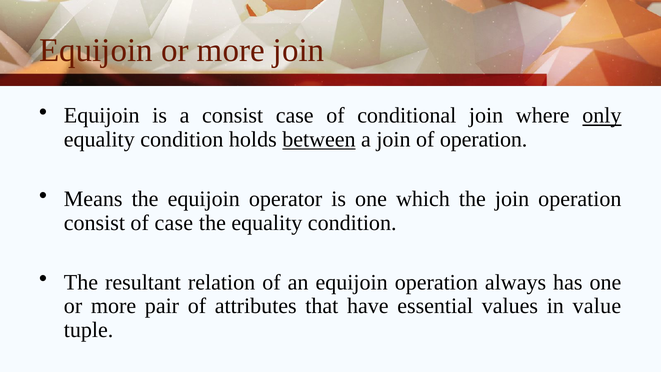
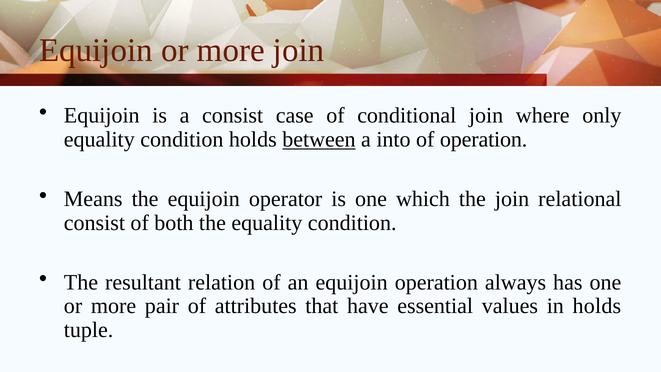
only underline: present -> none (602, 116)
a join: join -> into (393, 139)
join operation: operation -> relational (580, 199)
of case: case -> both (174, 223)
in value: value -> holds (597, 306)
